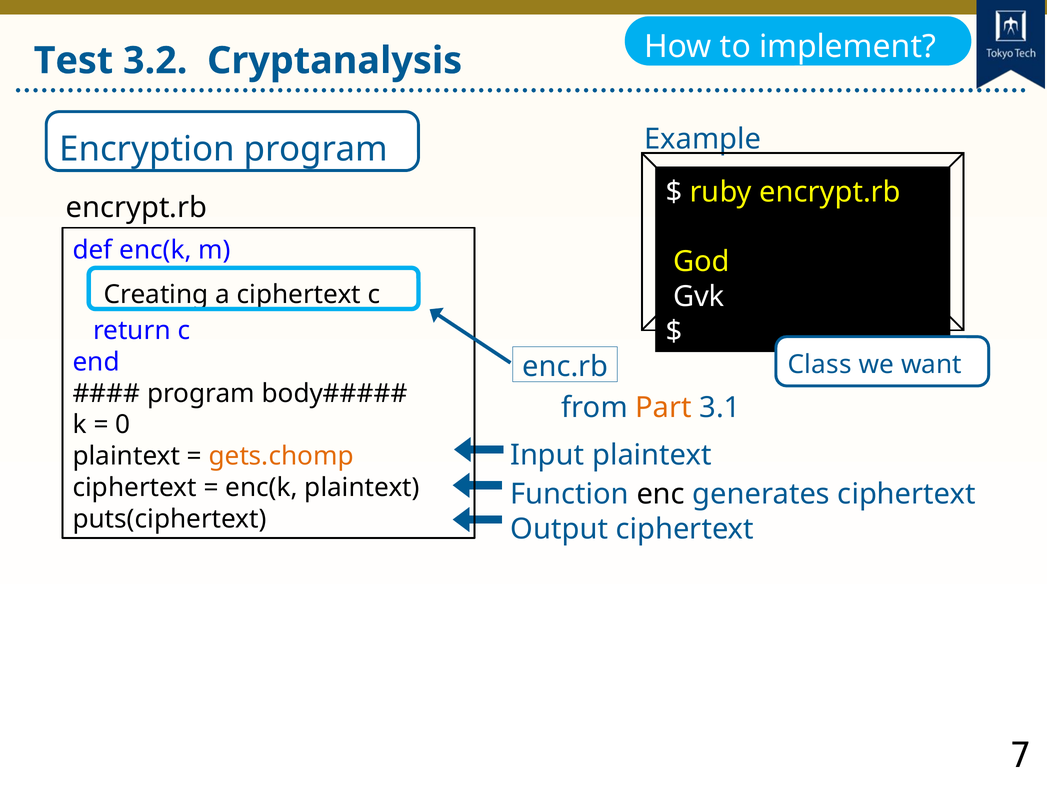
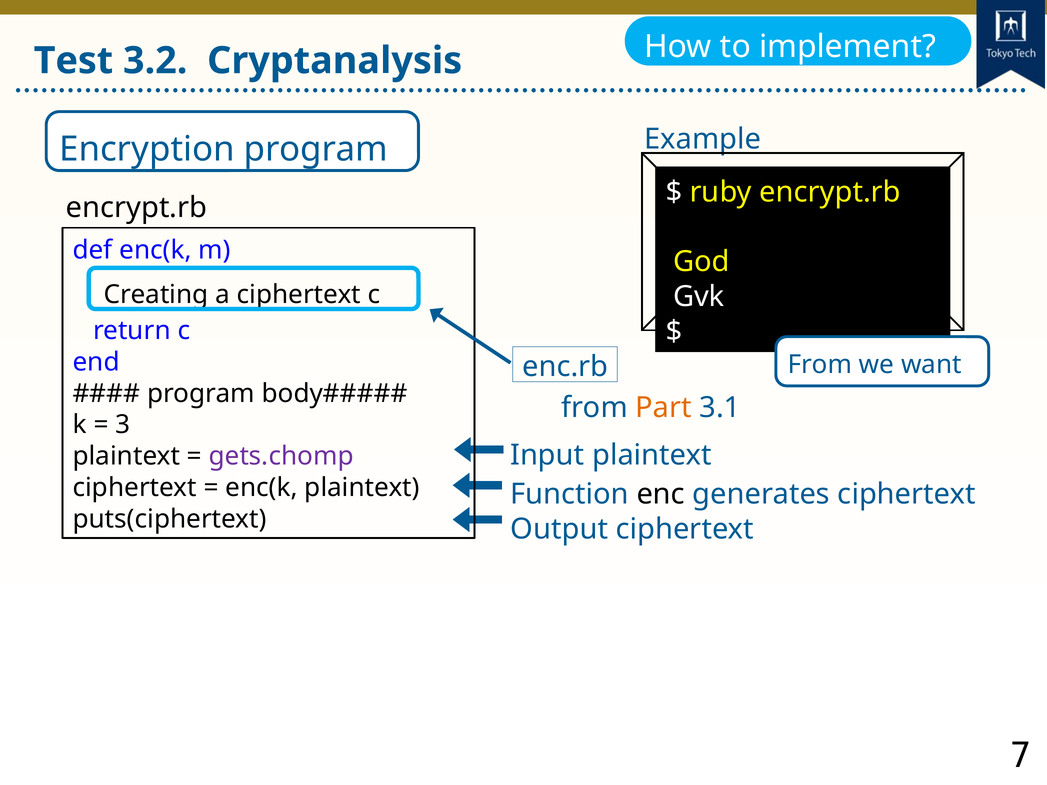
Class: Class -> From (820, 365)
0: 0 -> 3 (123, 425)
gets.chomp colour: orange -> purple (281, 456)
